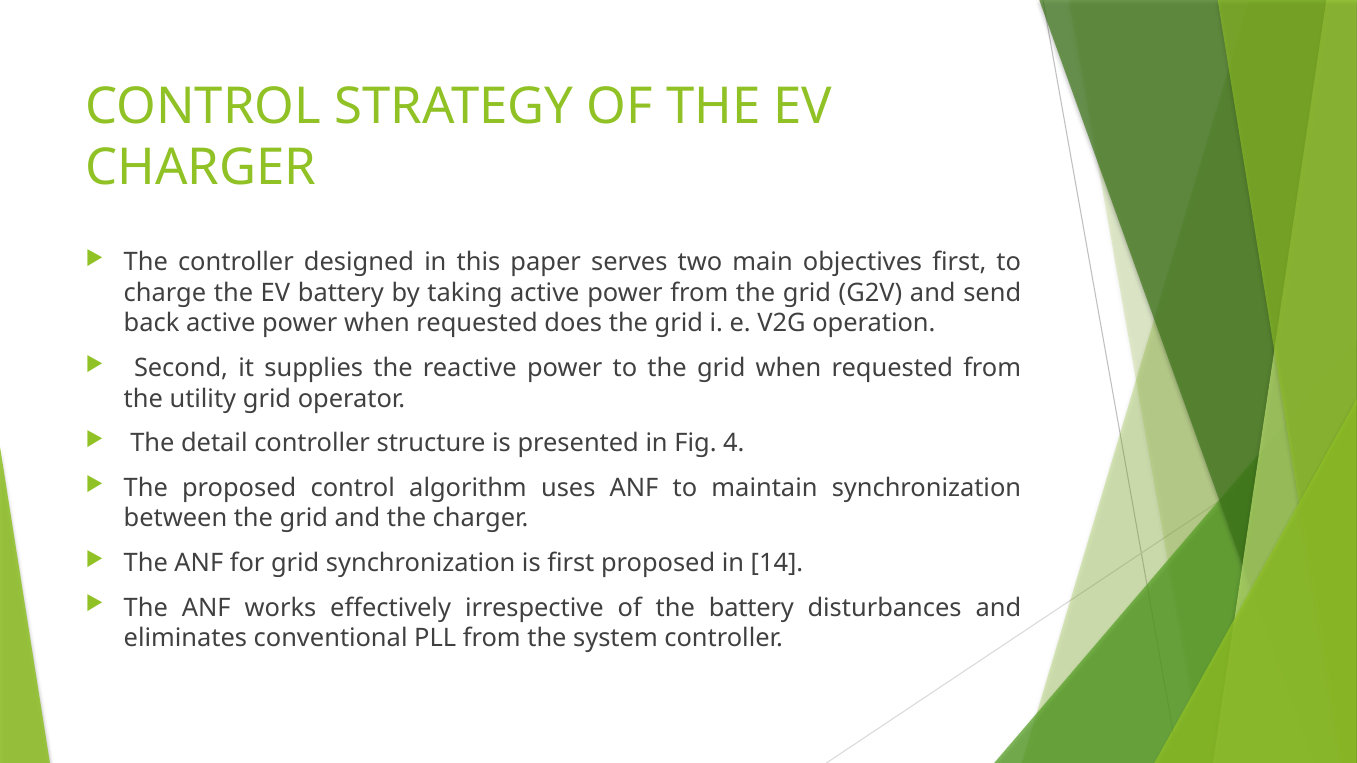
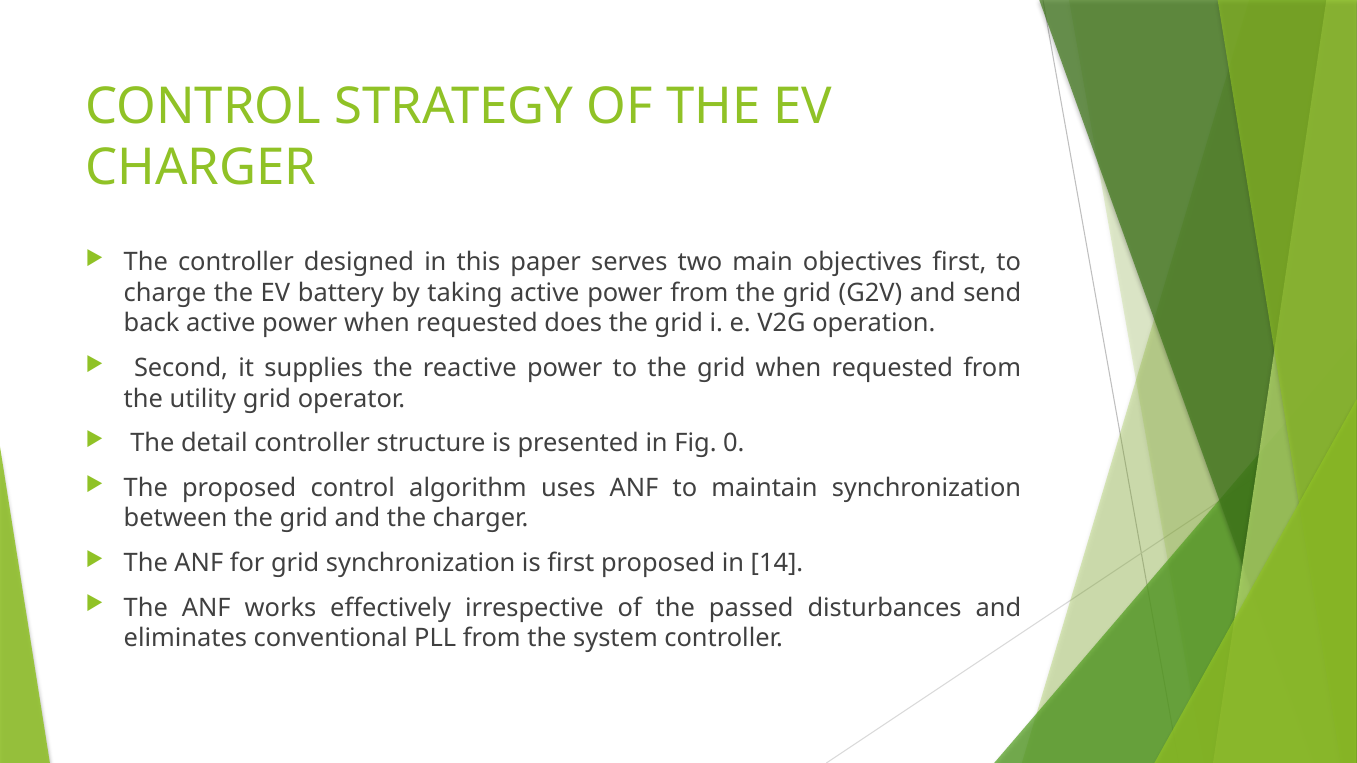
4: 4 -> 0 (734, 444)
the battery: battery -> passed (751, 608)
